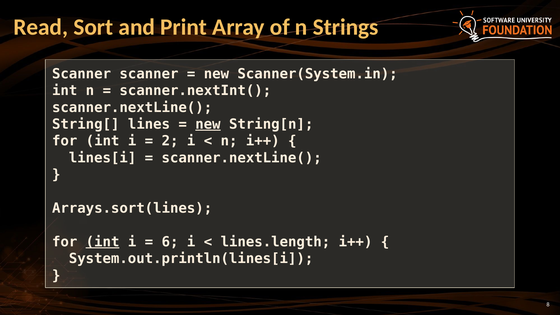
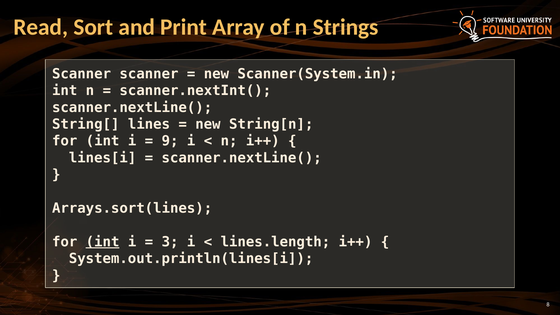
new underline: present -> none (208, 124)
2: 2 -> 9 (170, 141)
6: 6 -> 3 (170, 242)
